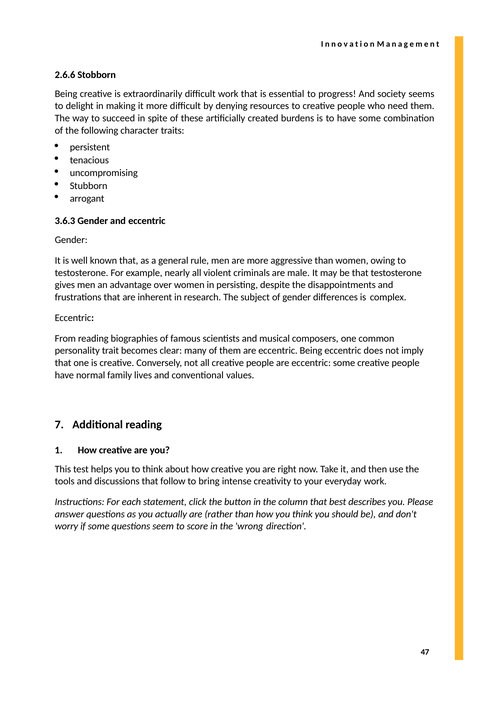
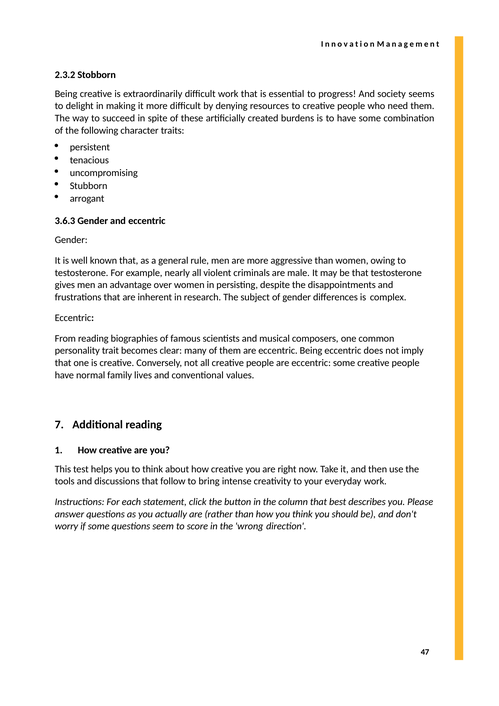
2.6.6: 2.6.6 -> 2.3.2 (65, 75)
